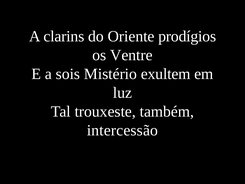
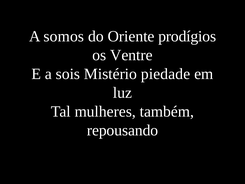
clarins: clarins -> somos (64, 36)
exultem: exultem -> piedade (166, 74)
trouxeste: trouxeste -> mulheres (105, 111)
intercessão: intercessão -> repousando (123, 130)
